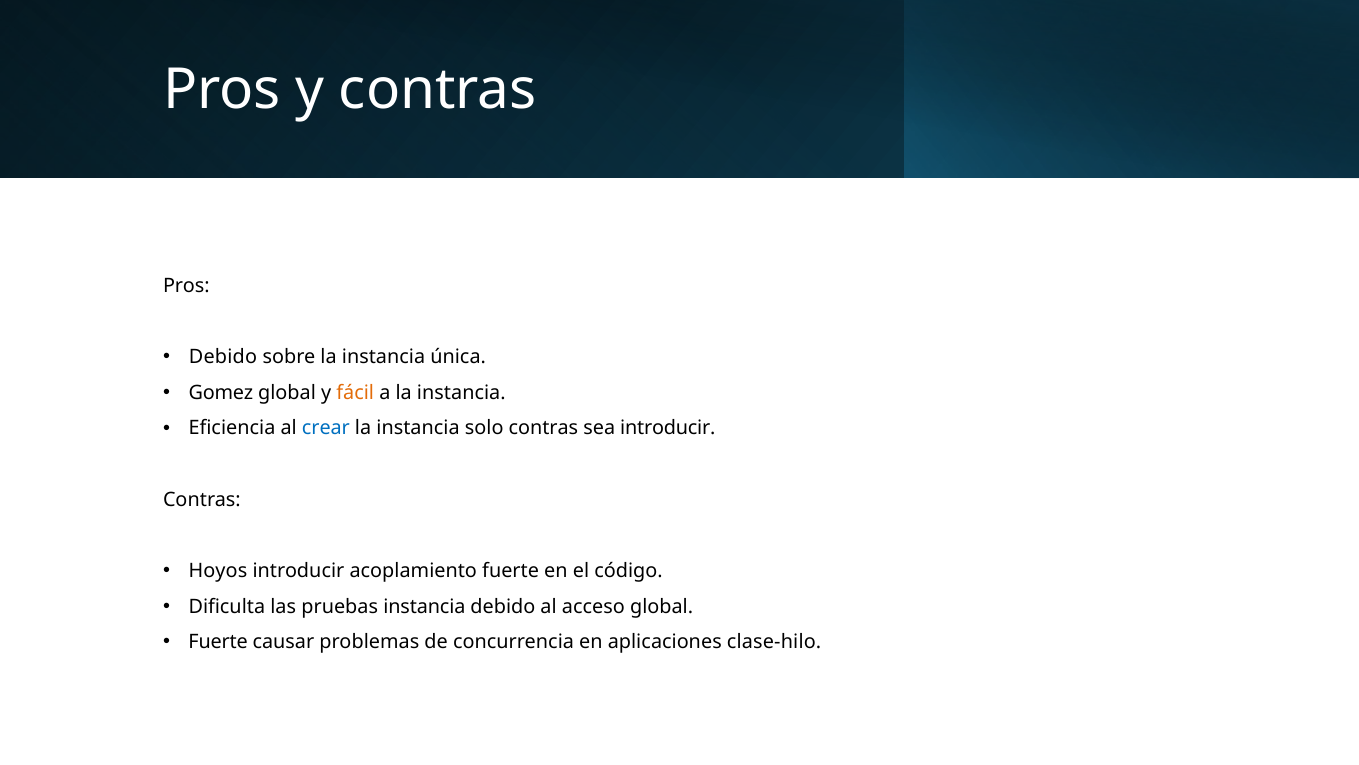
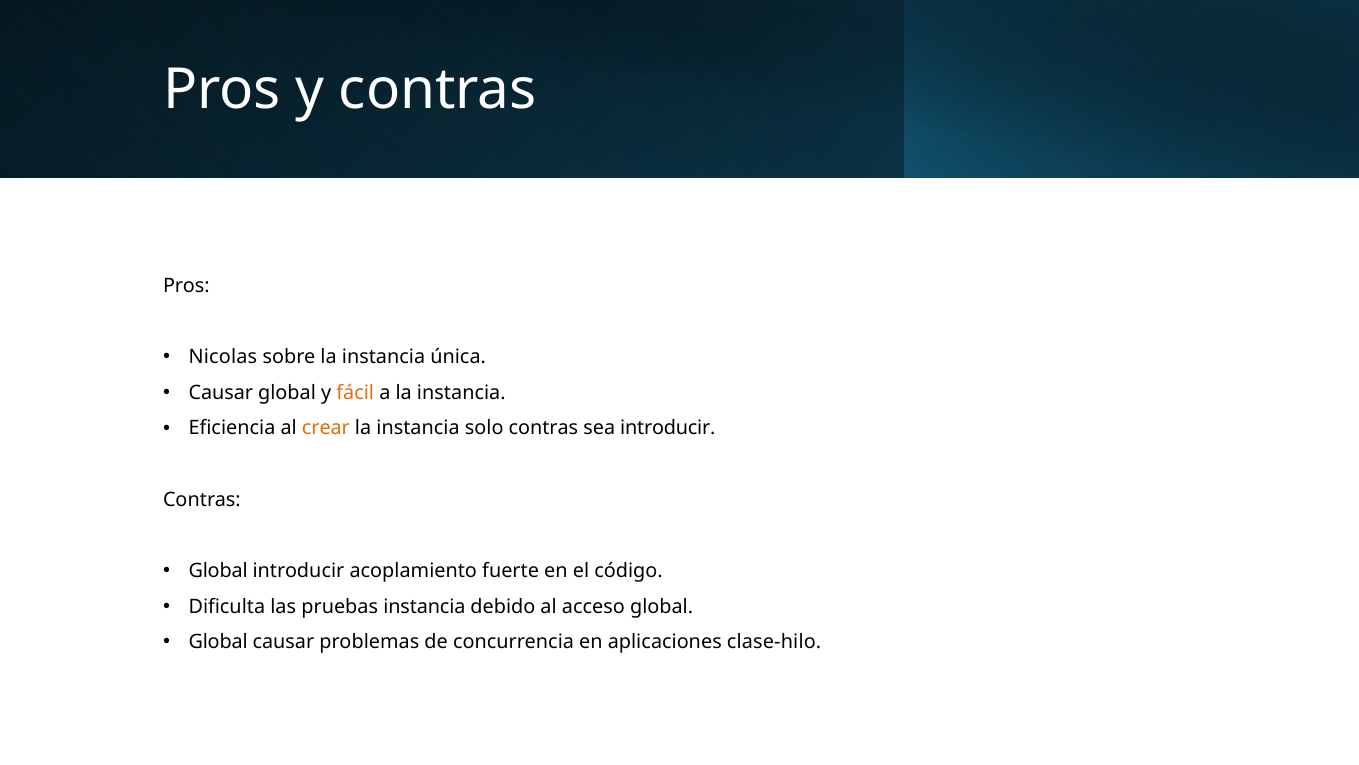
Debido: Debido -> Nicolas (223, 357)
Gomez: Gomez -> Causar (221, 392)
crear colour: blue -> orange (326, 428)
Hoyos: Hoyos -> Global (218, 570)
Fuerte: Fuerte -> Global (218, 642)
